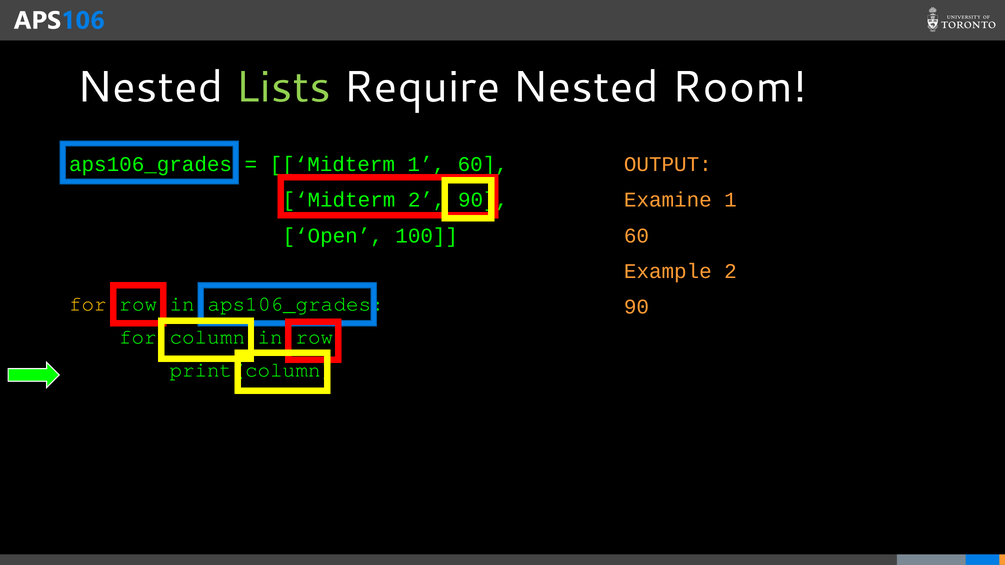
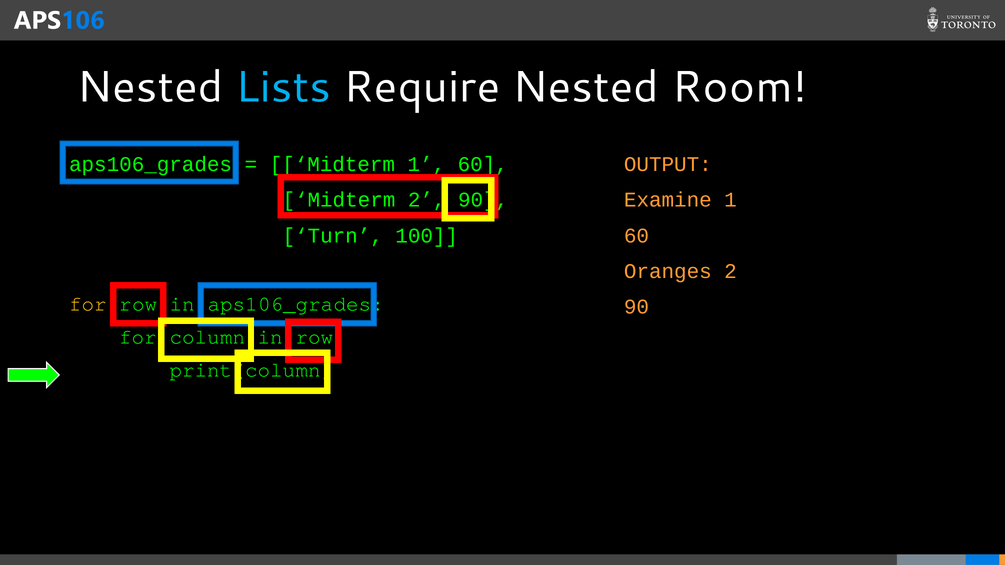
Lists colour: light green -> light blue (283, 87)
Open: Open -> Turn (333, 236)
Example: Example -> Oranges (668, 271)
